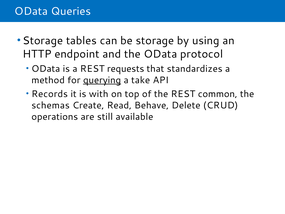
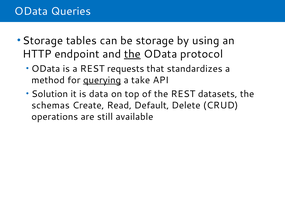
the underline: none -> present (132, 54)
Records: Records -> Solution (50, 94)
with: with -> data (99, 94)
common: common -> datasets (218, 94)
Behave: Behave -> Default (152, 105)
